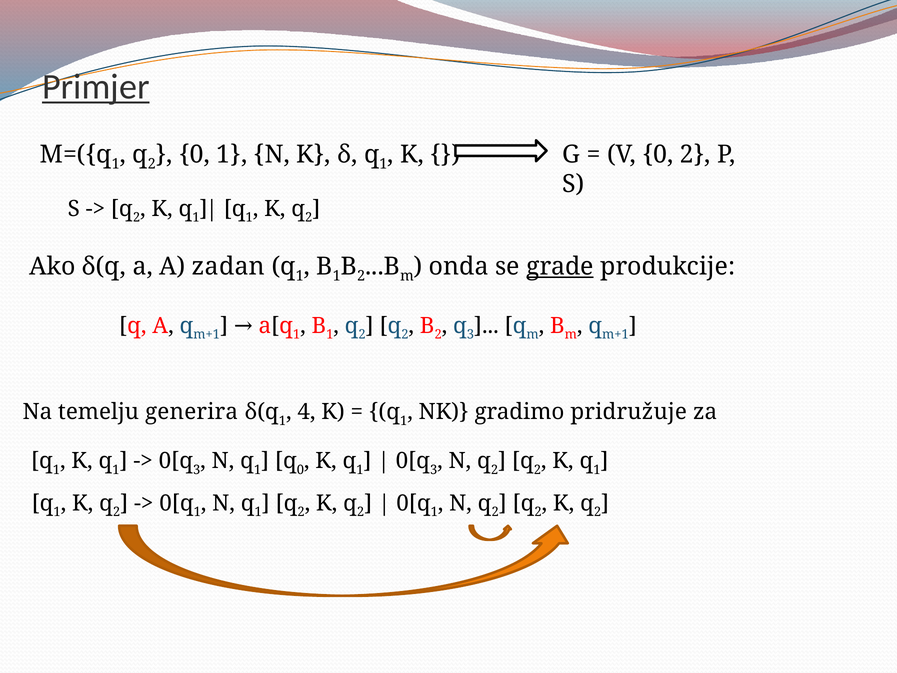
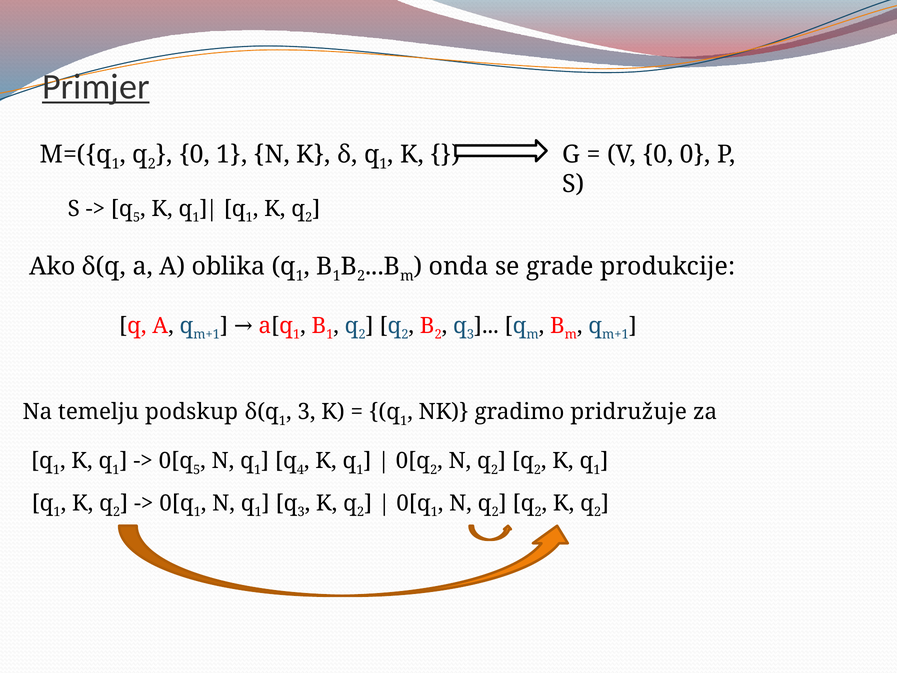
0 2: 2 -> 0 (695, 154)
2: 2 -> 5 (137, 217)
zadan: zadan -> oblika (229, 266)
grade underline: present -> none (560, 266)
generira: generira -> podskup (192, 412)
4: 4 -> 3 (306, 412)
3: 3 -> 5 (197, 470)
q 0: 0 -> 4 (300, 470)
3: 3 -> 2 (434, 470)
2: 2 -> 3 (301, 512)
